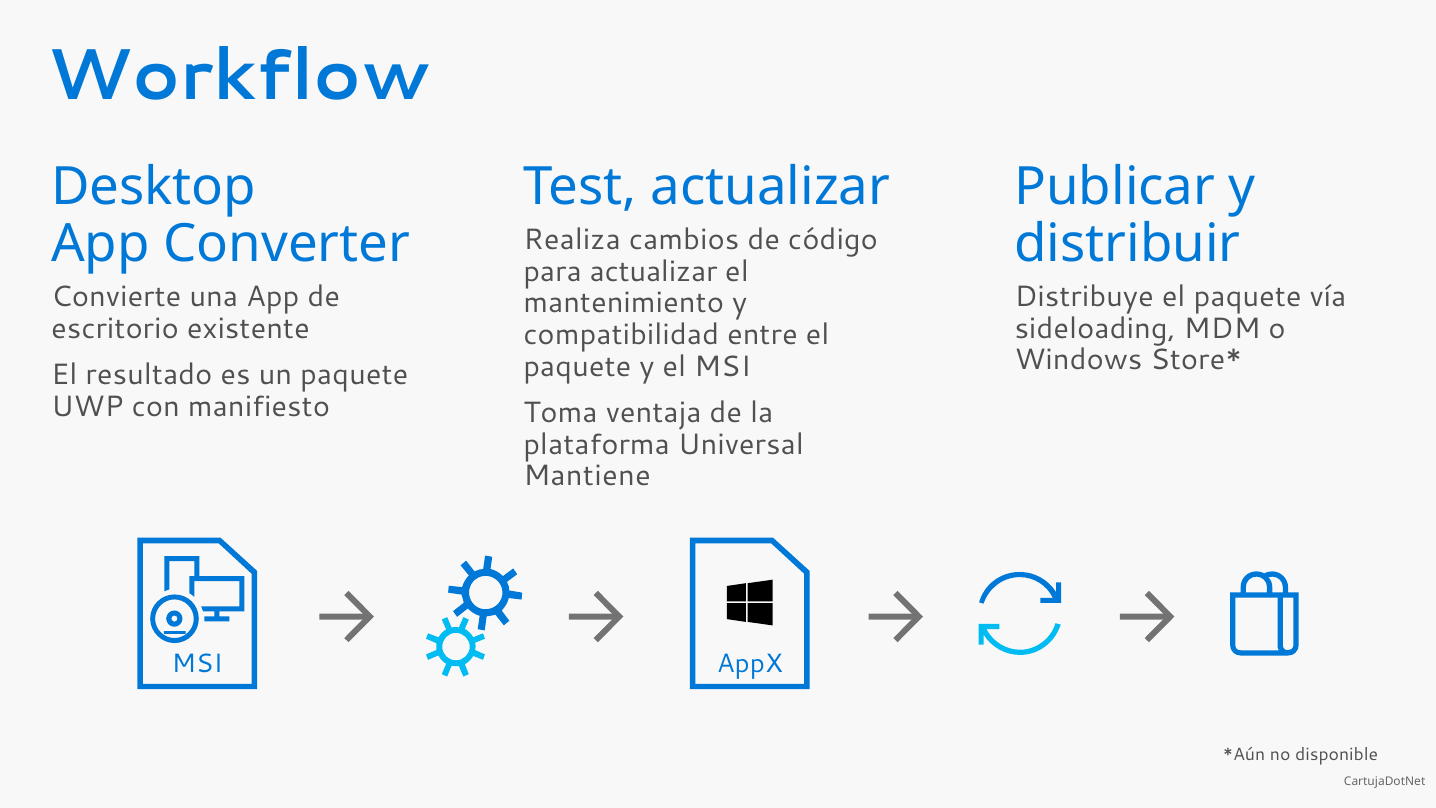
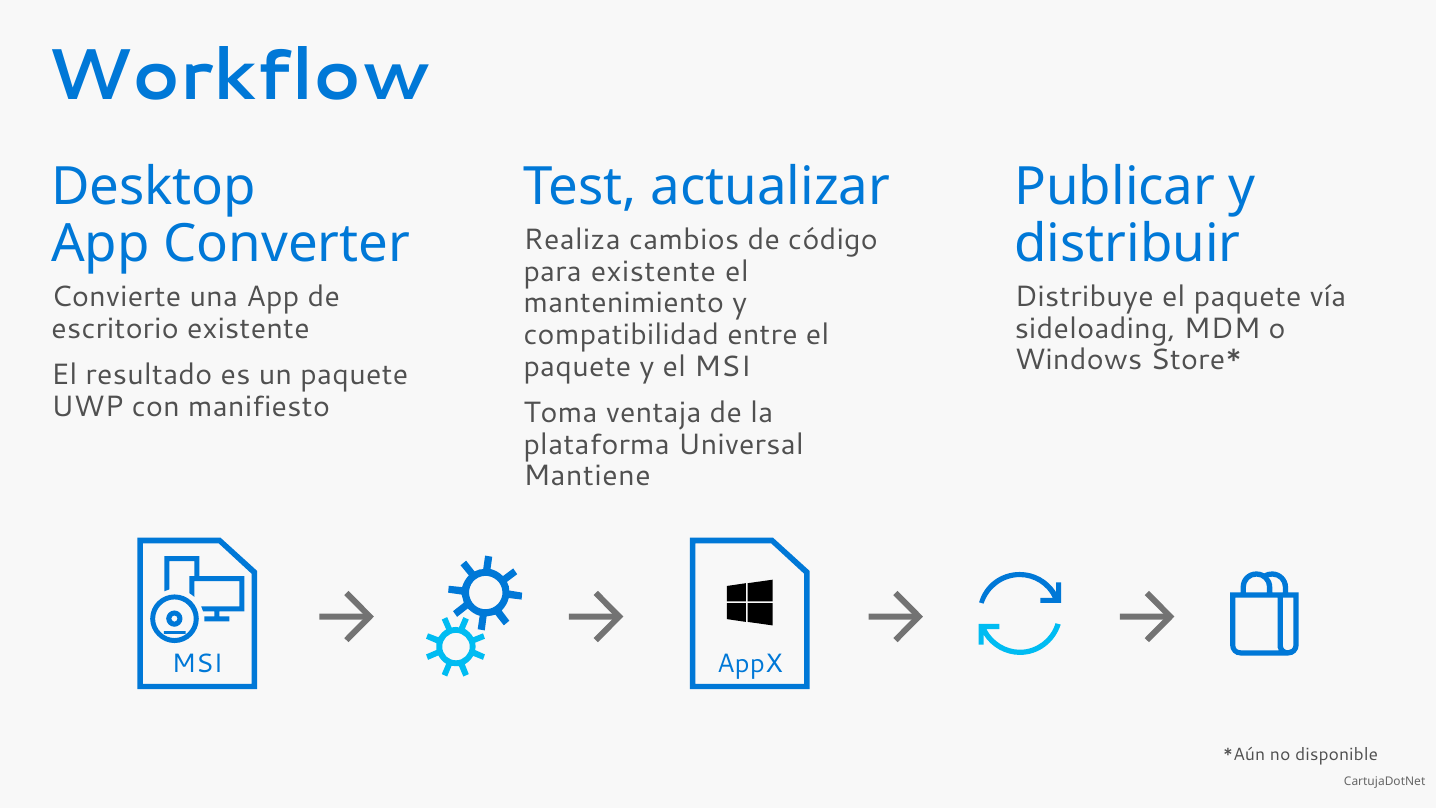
para actualizar: actualizar -> existente (653, 271)
